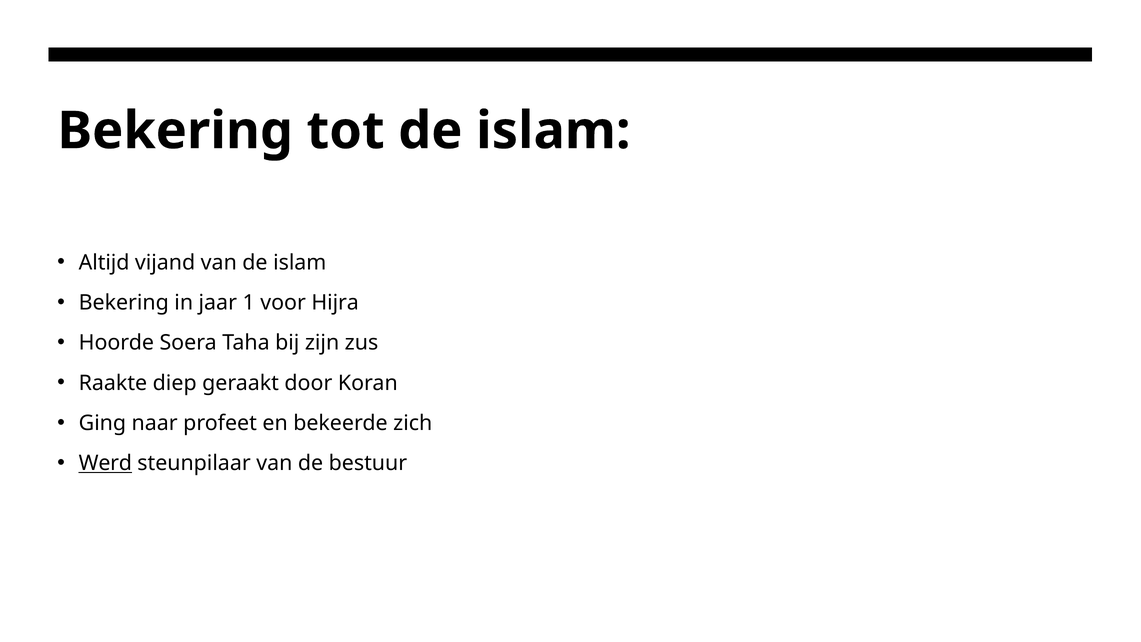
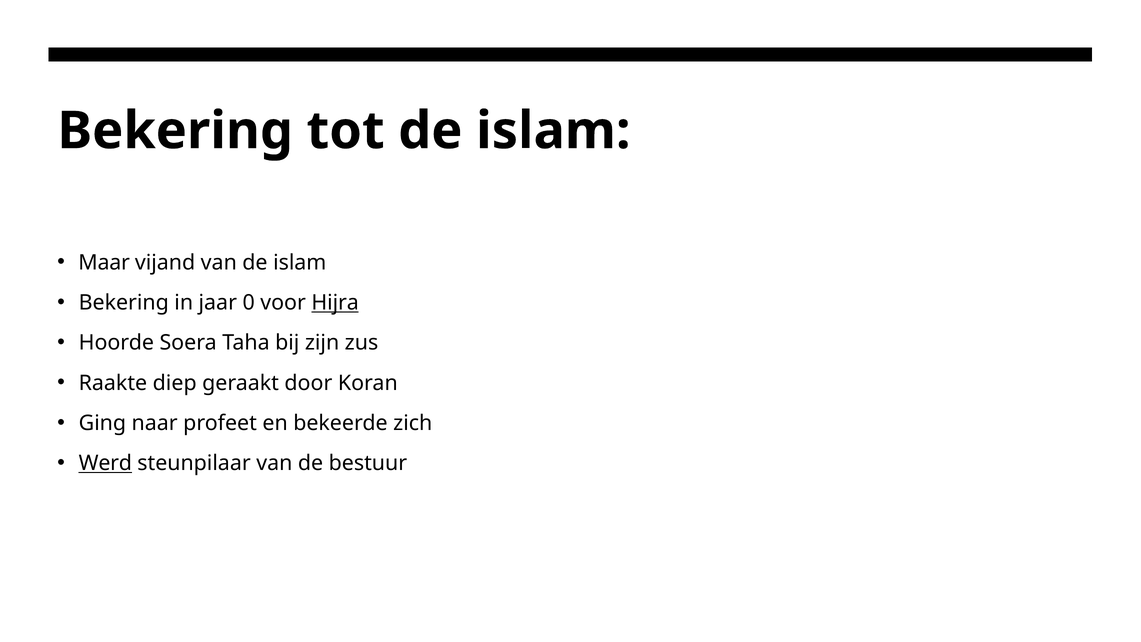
Altijd: Altijd -> Maar (104, 262)
1: 1 -> 0 (249, 303)
Hijra underline: none -> present (335, 303)
